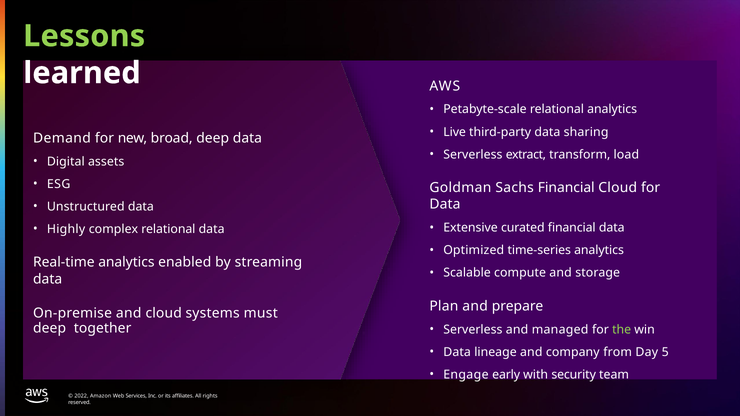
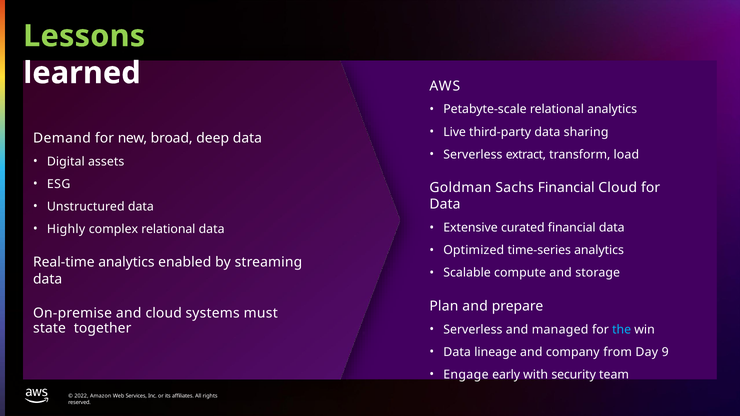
deep: deep -> state (50, 328)
the colour: light green -> light blue (622, 330)
5: 5 -> 9 (665, 352)
